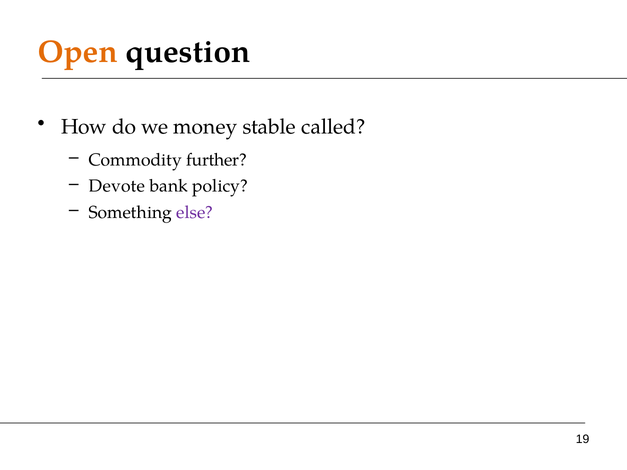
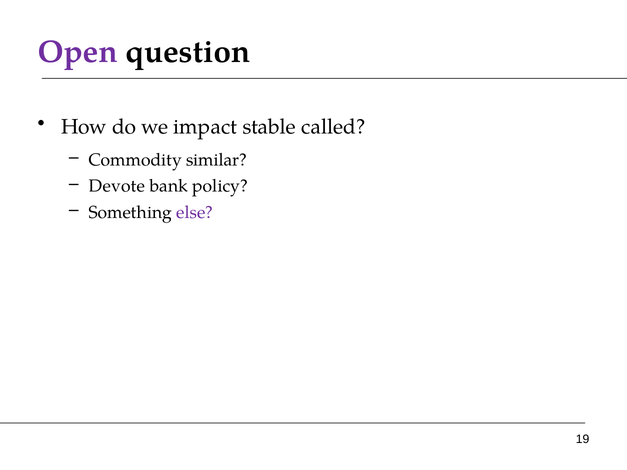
Open colour: orange -> purple (78, 52)
money: money -> impact (205, 127)
further: further -> similar (216, 160)
